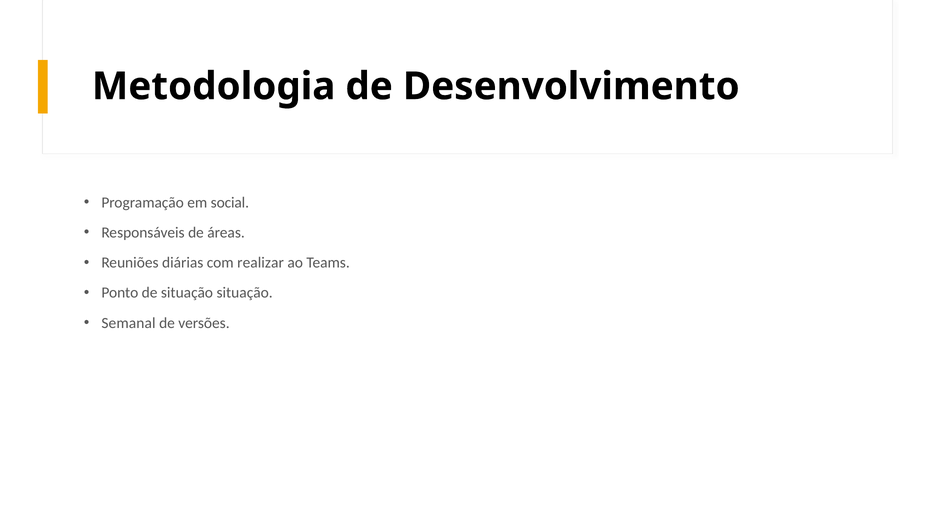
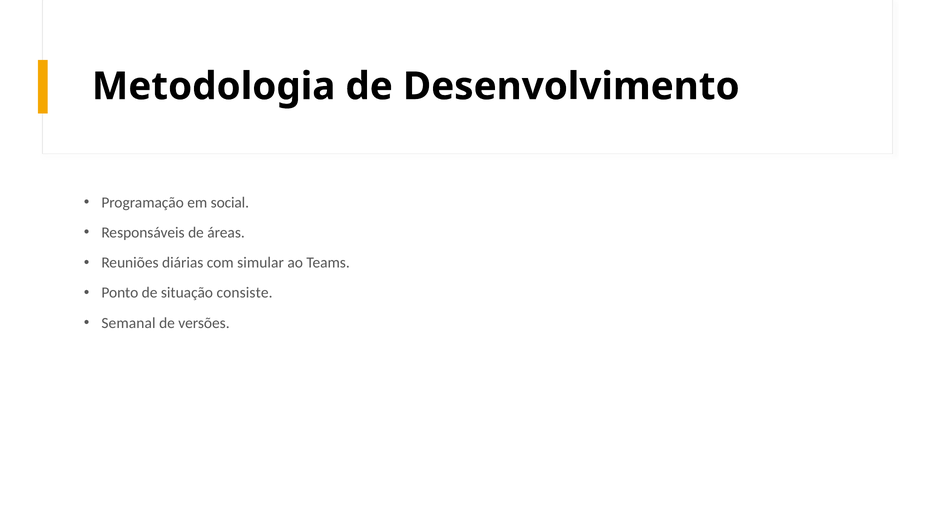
realizar: realizar -> simular (261, 263)
situação situação: situação -> consiste (245, 293)
